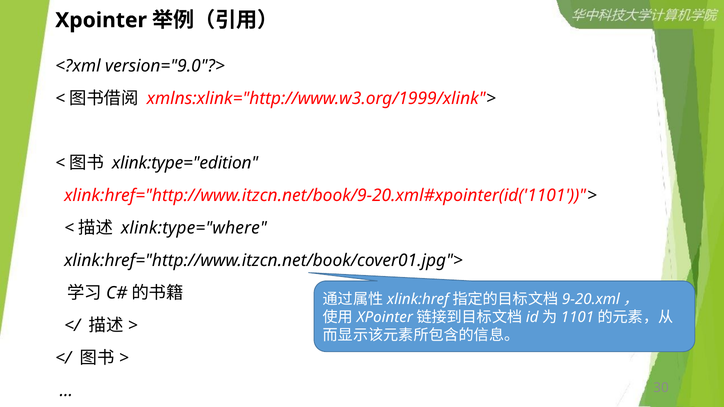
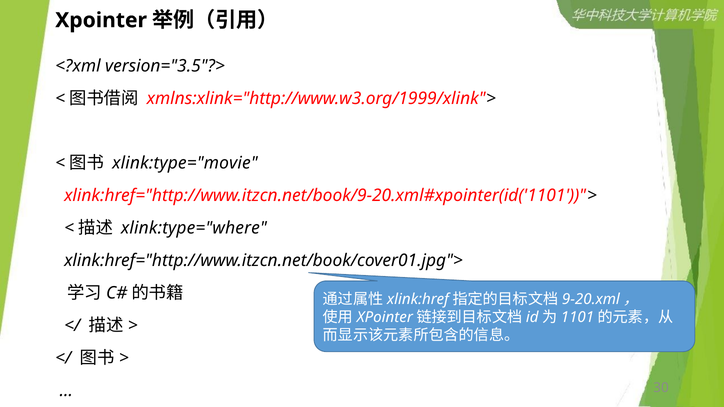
version="9.0"?>: version="9.0"?> -> version="3.5"?> (165, 66)
xlink:type="edition: xlink:type="edition -> xlink:type="movie (185, 163)
